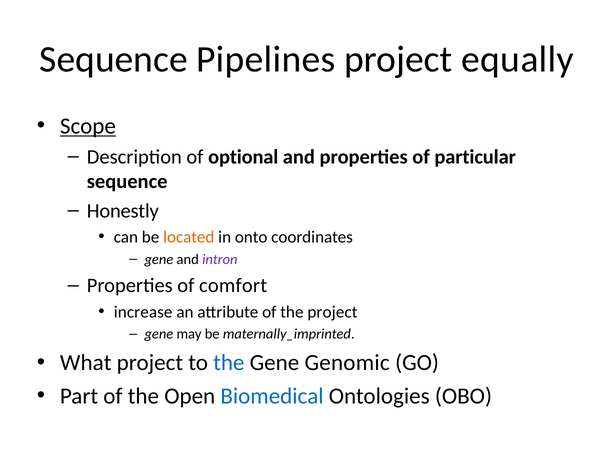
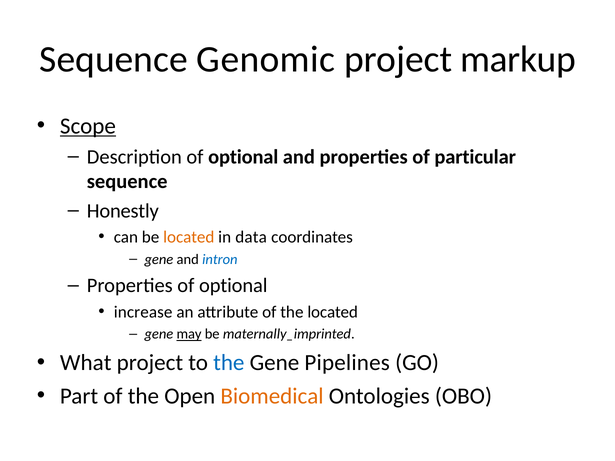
Pipelines: Pipelines -> Genomic (266, 60)
equally: equally -> markup (518, 60)
onto: onto -> data (251, 237)
intron colour: purple -> blue (220, 260)
Properties of comfort: comfort -> optional (233, 286)
the project: project -> located (333, 312)
may underline: none -> present (189, 334)
Genomic: Genomic -> Pipelines (347, 363)
Biomedical colour: blue -> orange (272, 396)
